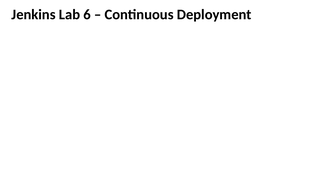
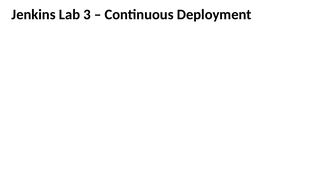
6: 6 -> 3 (87, 15)
